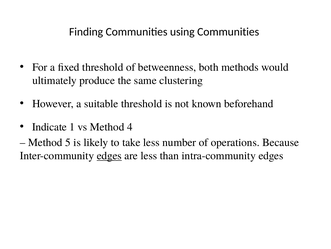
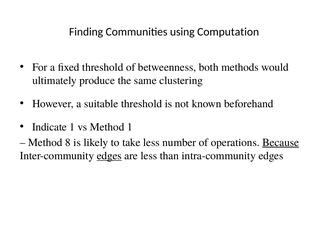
using Communities: Communities -> Computation (228, 32)
Method 4: 4 -> 1 (130, 127)
5: 5 -> 8 (68, 142)
Because underline: none -> present (281, 142)
